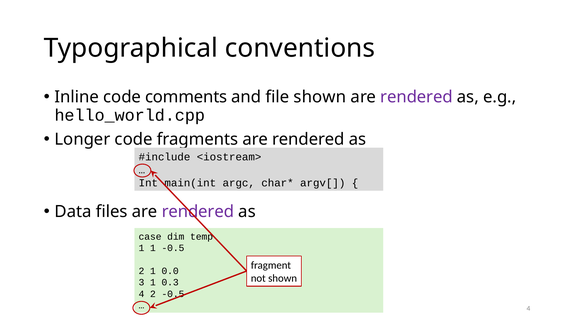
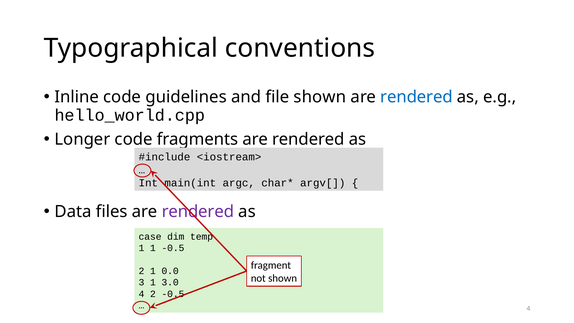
comments: comments -> guidelines (186, 97)
rendered colour: purple -> blue (417, 97)
0.3: 0.3 -> 3.0 (170, 282)
